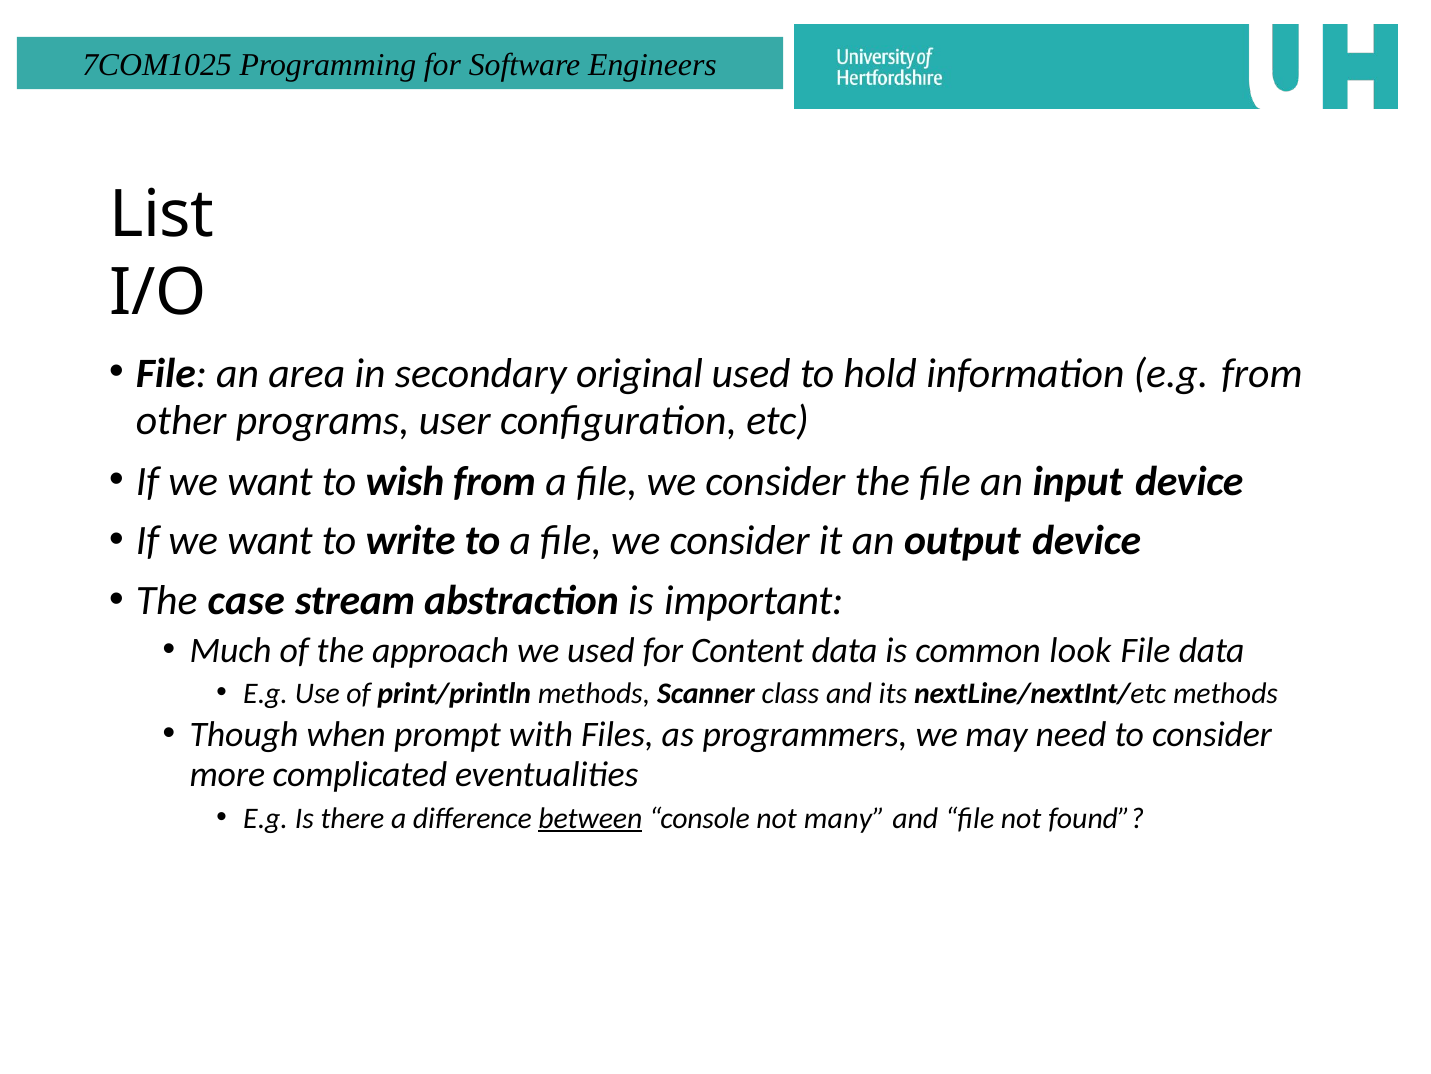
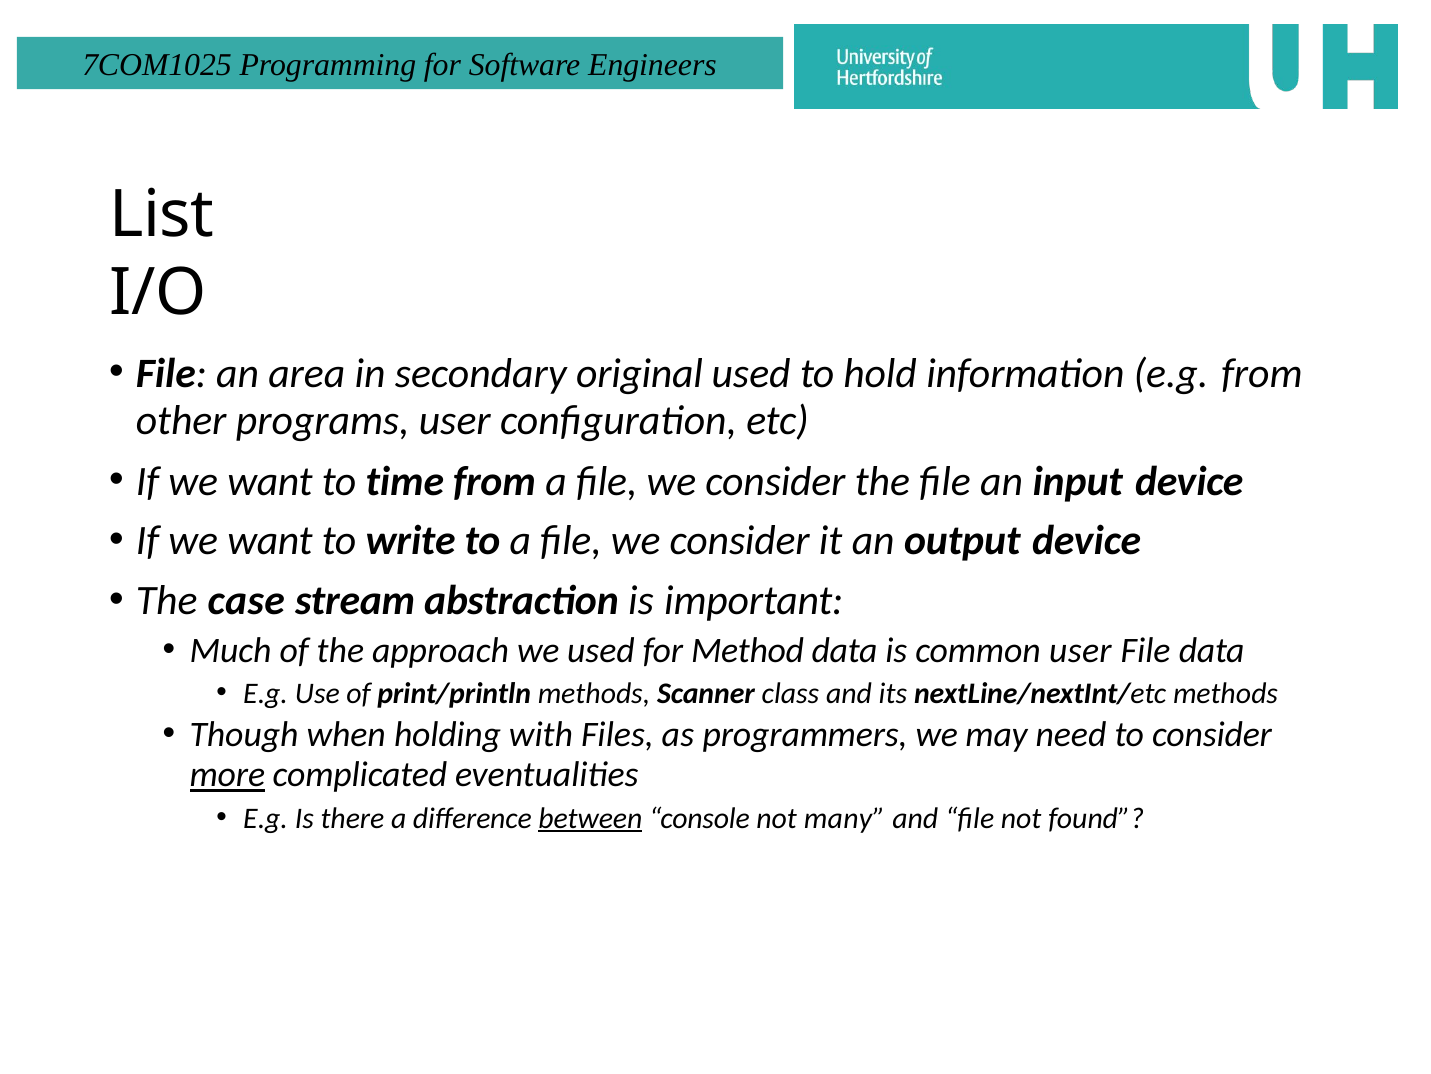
wish: wish -> time (405, 481)
Content: Content -> Method (748, 650)
common look: look -> user (1080, 650)
prompt: prompt -> holding (447, 734)
more underline: none -> present (227, 775)
